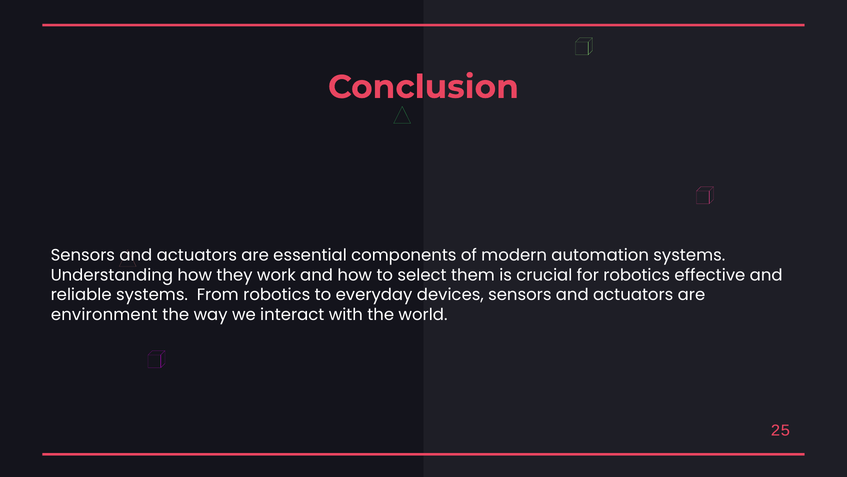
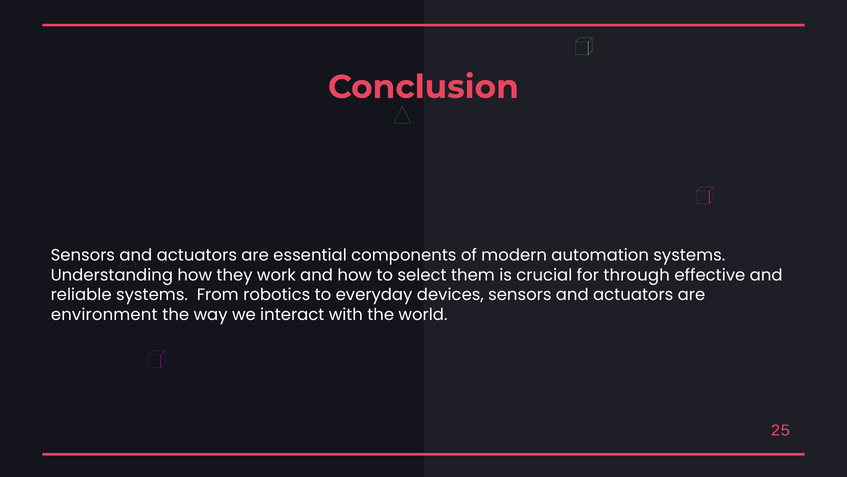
for robotics: robotics -> through (637, 275)
